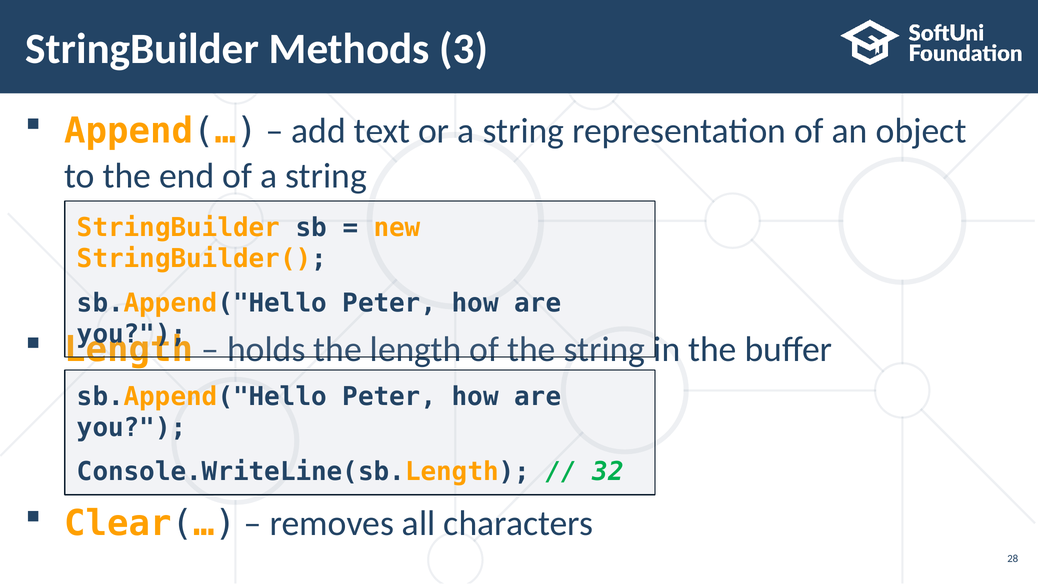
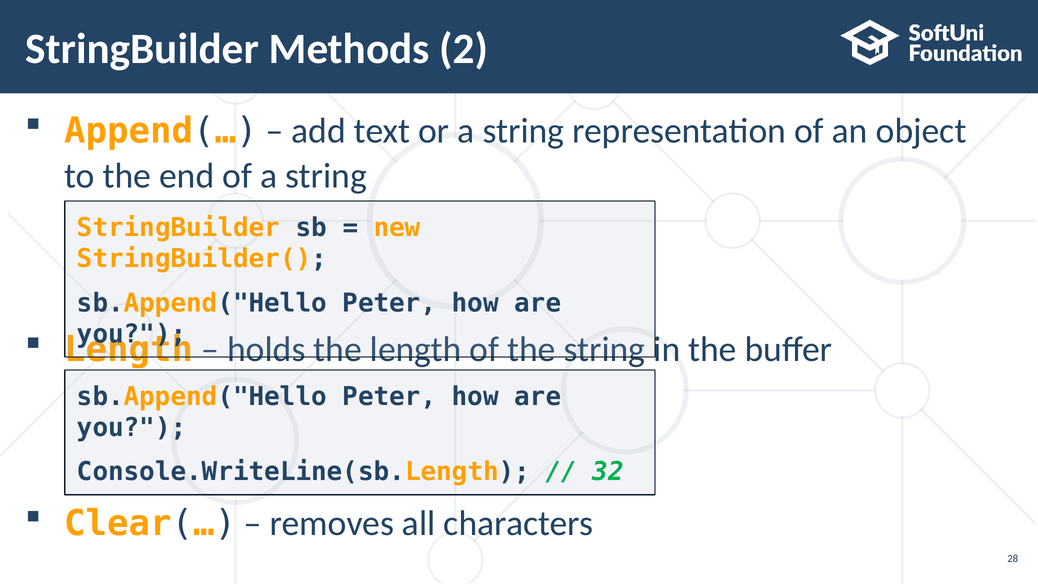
3: 3 -> 2 (464, 49)
